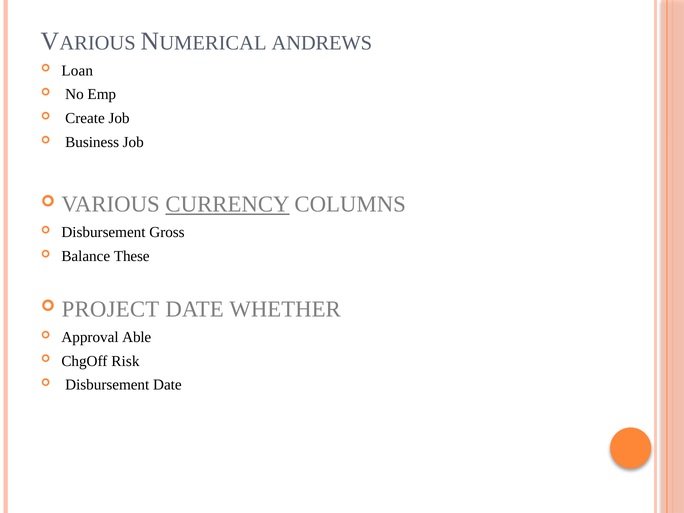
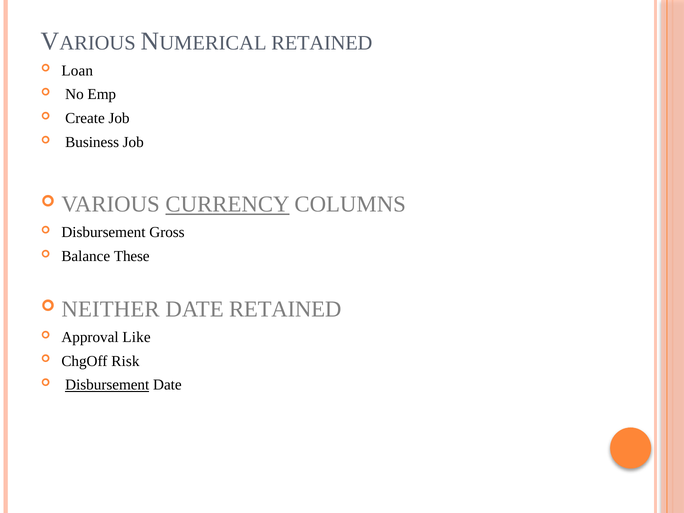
ANDREWS: ANDREWS -> RETAINED (322, 43)
PROJECT: PROJECT -> NEITHER (111, 309)
DATE WHETHER: WHETHER -> RETAINED (285, 309)
Able: Able -> Like (137, 337)
Disbursement underline: none -> present (107, 385)
